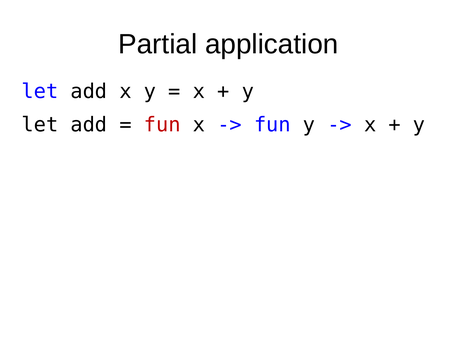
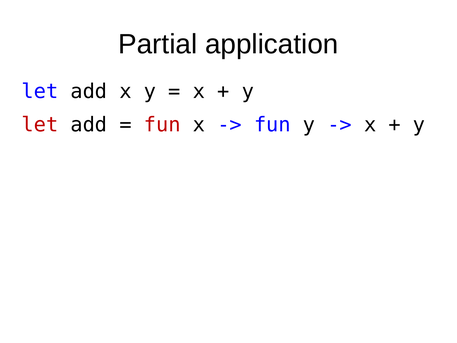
let colour: black -> red (40, 125)
